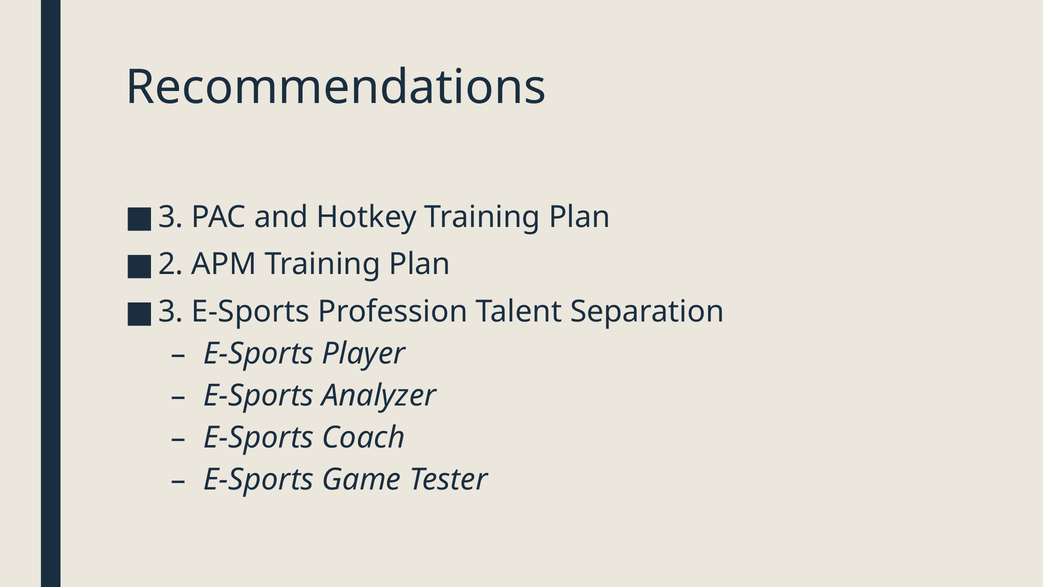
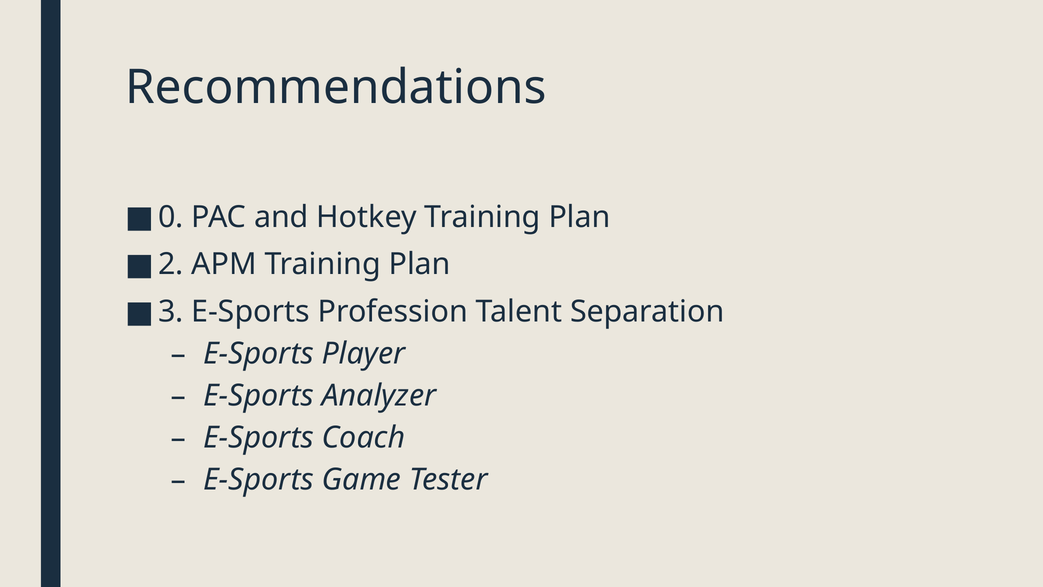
3: 3 -> 0 (171, 217)
